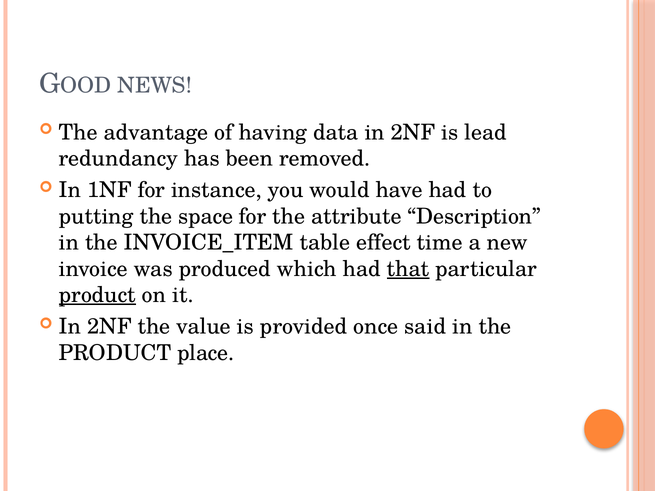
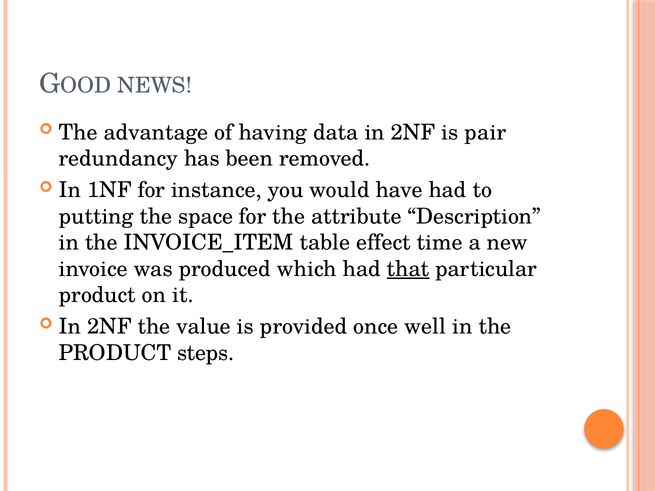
lead: lead -> pair (485, 132)
product underline: present -> none (97, 295)
said: said -> well (425, 327)
place: place -> steps (206, 353)
